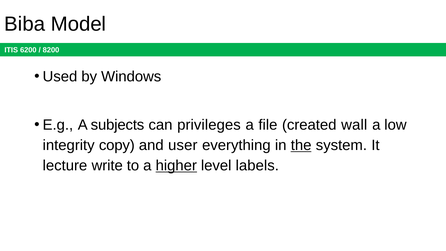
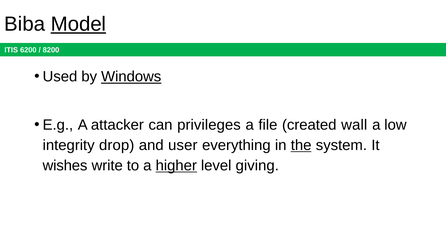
Model underline: none -> present (78, 24)
Windows underline: none -> present (131, 77)
subjects: subjects -> attacker (117, 125)
copy: copy -> drop (117, 145)
lecture: lecture -> wishes (65, 166)
labels: labels -> giving (257, 166)
